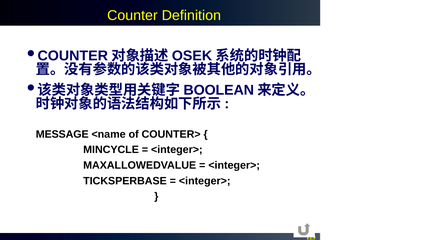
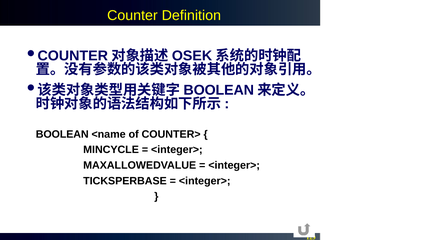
MESSAGE: MESSAGE -> BOOLEAN (62, 134)
